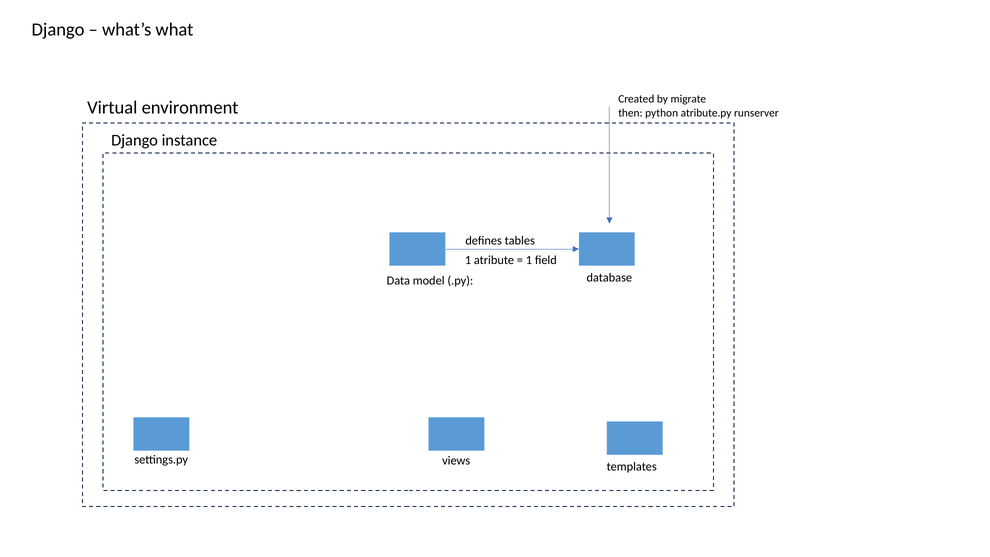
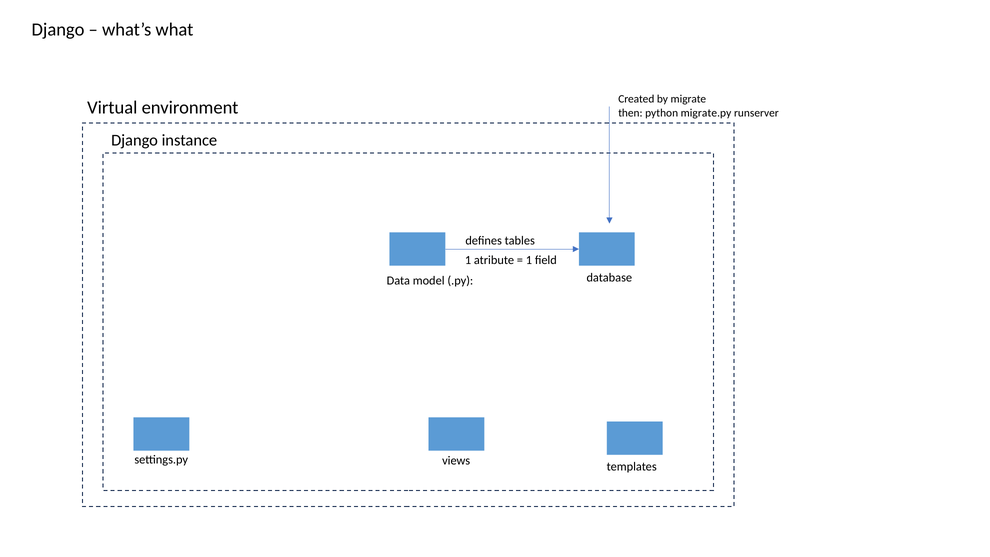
atribute.py: atribute.py -> migrate.py (706, 113)
